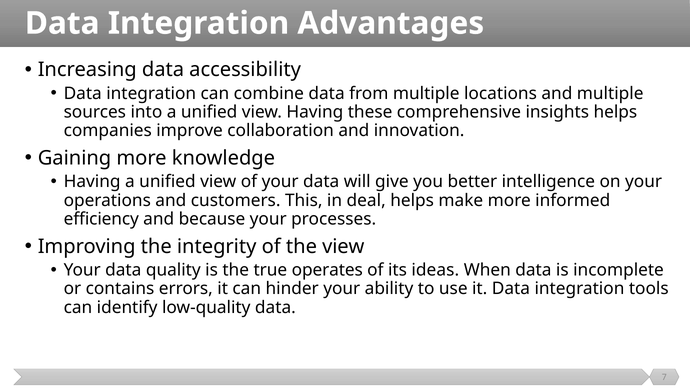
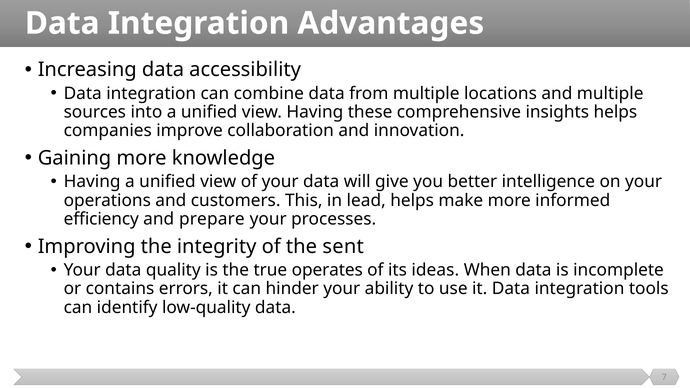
deal: deal -> lead (366, 200)
because: because -> prepare (212, 219)
the view: view -> sent (343, 246)
